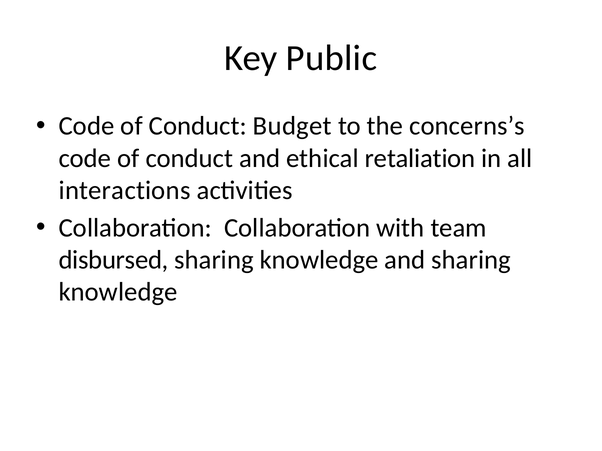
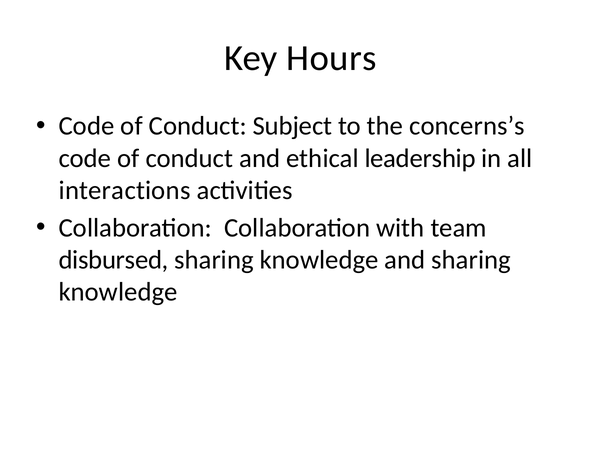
Public: Public -> Hours (331, 58)
Budget: Budget -> Subject (293, 126)
retaliation: retaliation -> leadership (420, 158)
